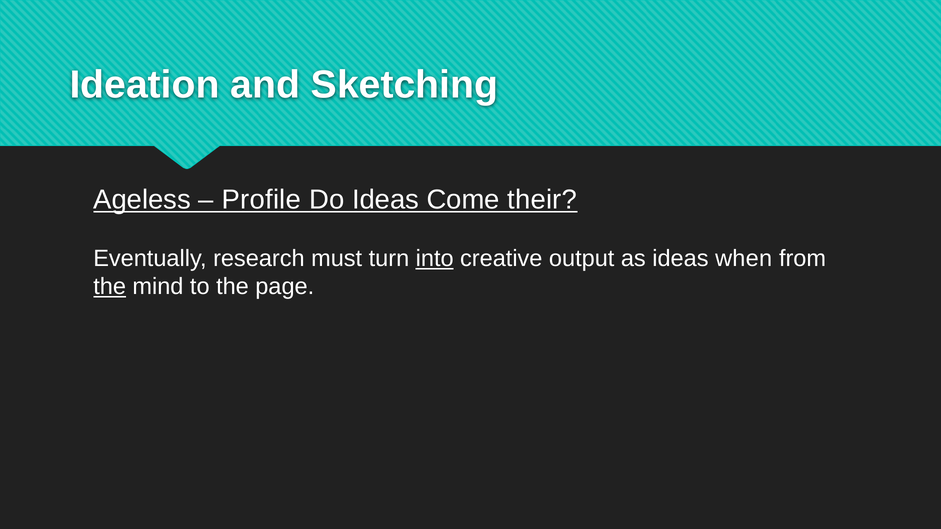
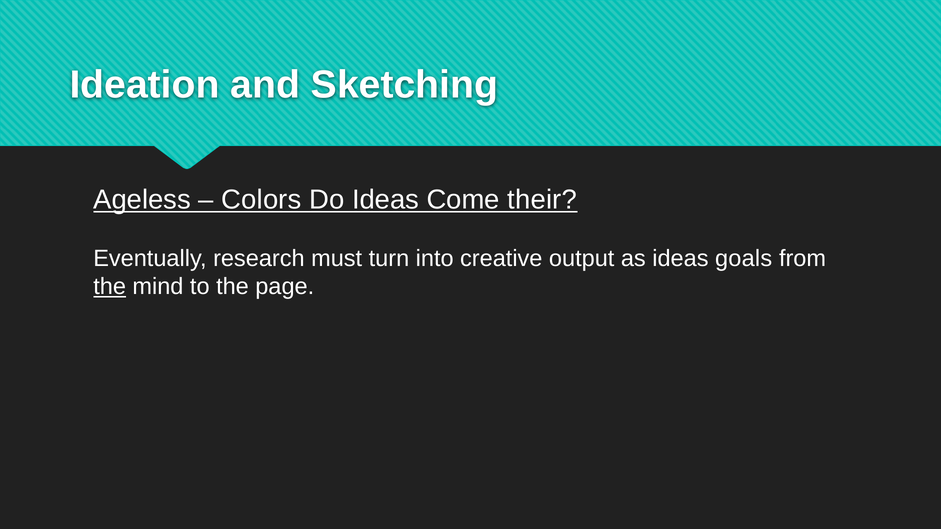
Profile: Profile -> Colors (261, 200)
into underline: present -> none (435, 259)
when: when -> goals (744, 259)
